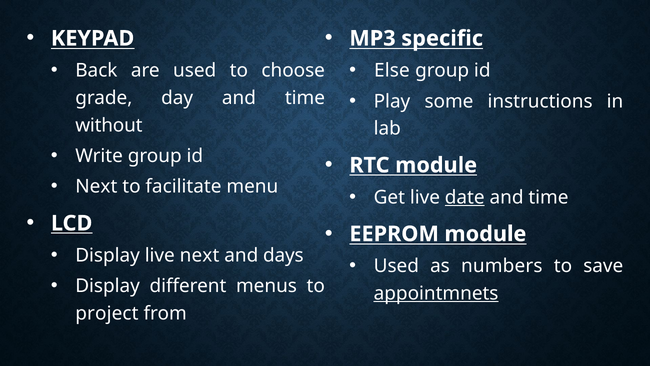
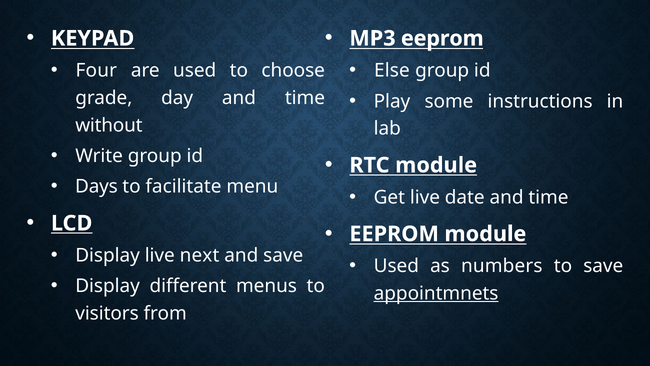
MP3 specific: specific -> eeprom (442, 38)
Back: Back -> Four (96, 71)
Next: Next -> Days (96, 187)
date underline: present -> none (465, 197)
and days: days -> save (283, 255)
project: project -> visitors (107, 313)
